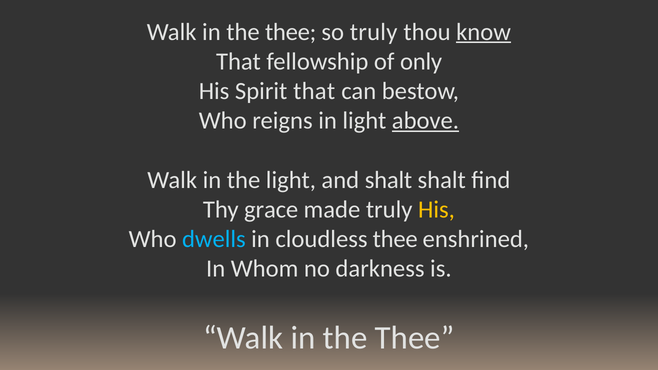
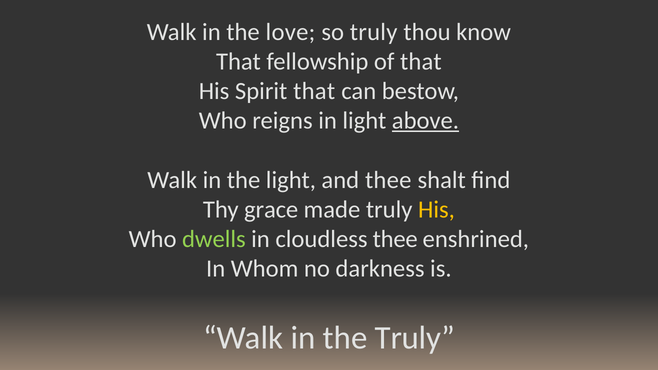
thee: thee -> love (290, 32)
know underline: present -> none (484, 32)
of only: only -> that (421, 61)
and shalt: shalt -> thee (388, 180)
dwells colour: light blue -> light green (214, 239)
Thee: Thee -> Truly (415, 338)
